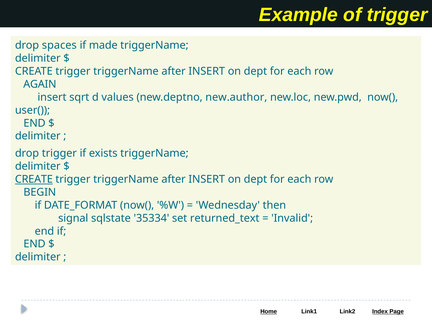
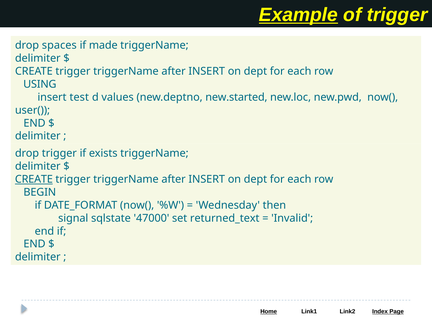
Example underline: none -> present (298, 15)
AGAIN: AGAIN -> USING (40, 84)
sqrt: sqrt -> test (79, 97)
new.author: new.author -> new.started (236, 97)
35334: 35334 -> 47000 (151, 218)
